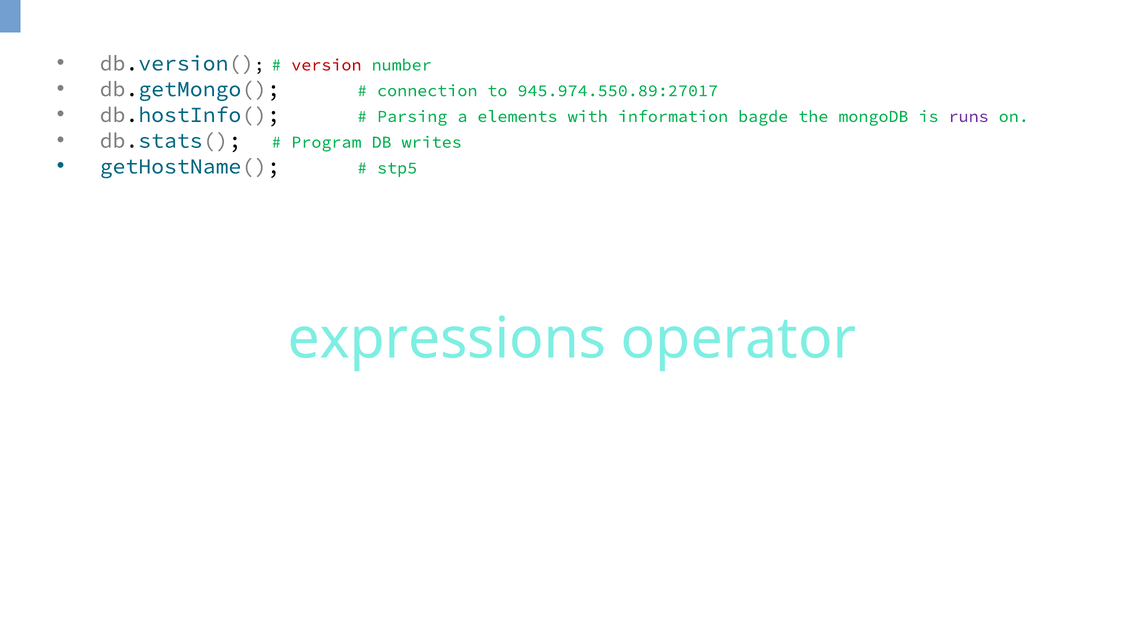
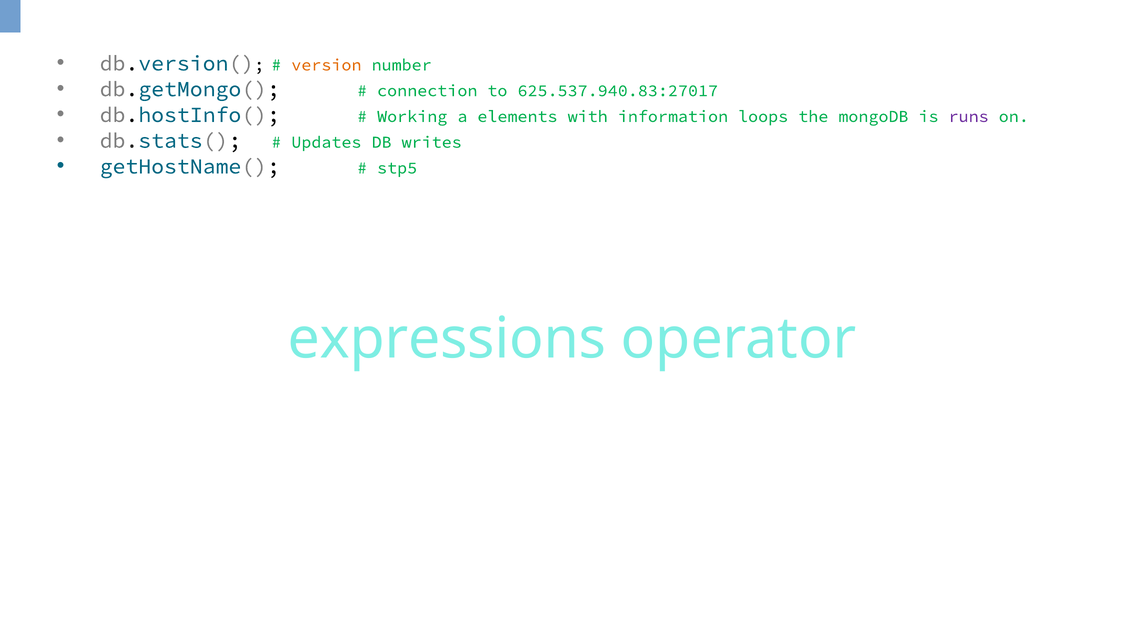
version colour: red -> orange (326, 65)
945.974.550.89:27017: 945.974.550.89:27017 -> 625.537.940.83:27017 (618, 91)
Parsing: Parsing -> Working (412, 116)
bagde: bagde -> loops (763, 116)
Program: Program -> Updates (326, 142)
